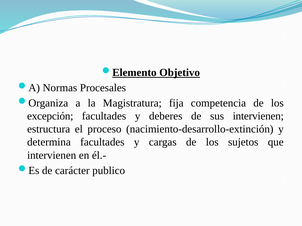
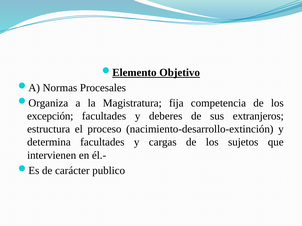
sus intervienen: intervienen -> extranjeros (258, 116)
